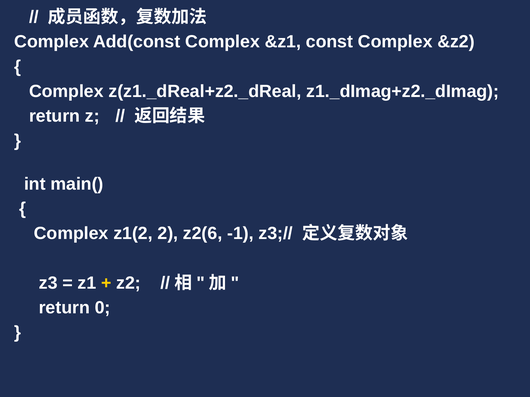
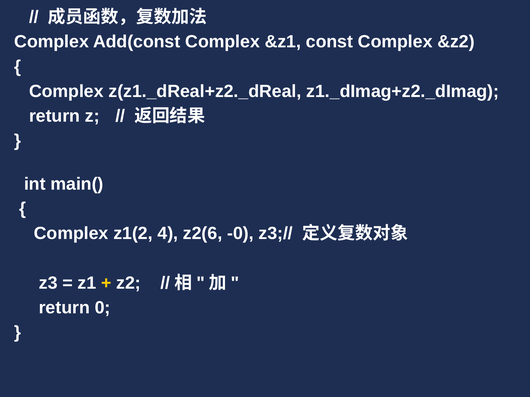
2: 2 -> 4 (168, 234)
-1: -1 -> -0 (240, 234)
